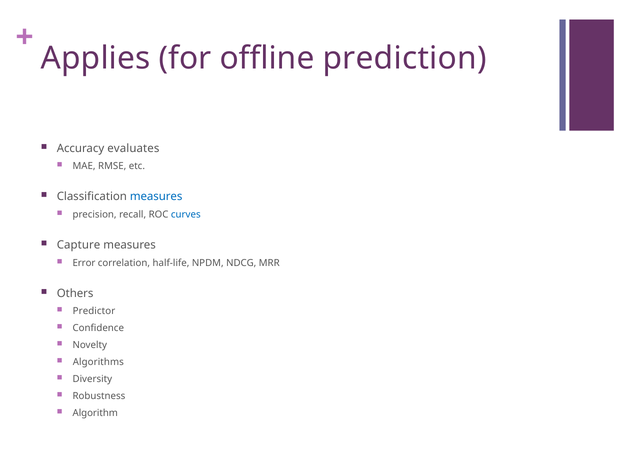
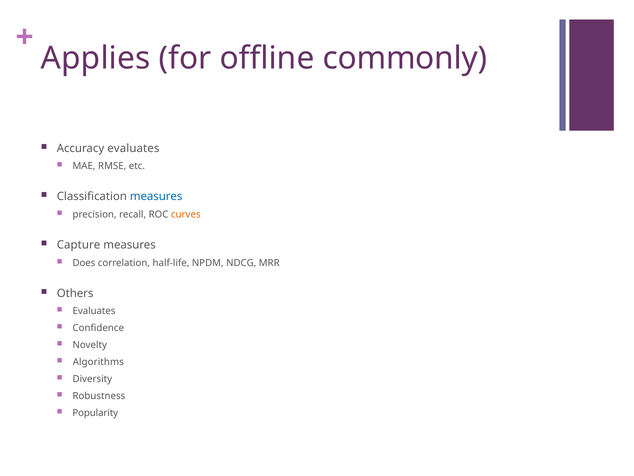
prediction: prediction -> commonly (405, 58)
curves colour: blue -> orange (186, 214)
Error: Error -> Does (84, 263)
Predictor: Predictor -> Evaluates (94, 311)
Algorithm: Algorithm -> Popularity (95, 412)
